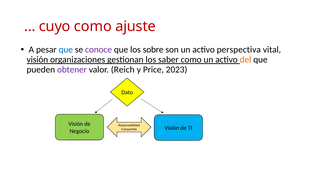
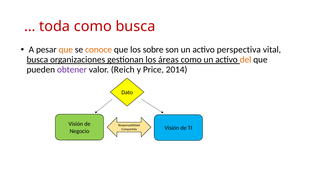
cuyo: cuyo -> toda (55, 26)
como ajuste: ajuste -> busca (135, 26)
que colour: blue -> orange (66, 50)
conoce colour: purple -> orange (99, 50)
visión: visión -> busca (37, 60)
saber: saber -> áreas (168, 60)
2023: 2023 -> 2014 (177, 70)
